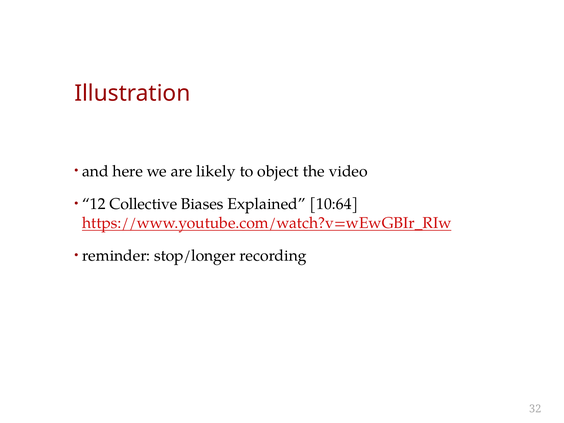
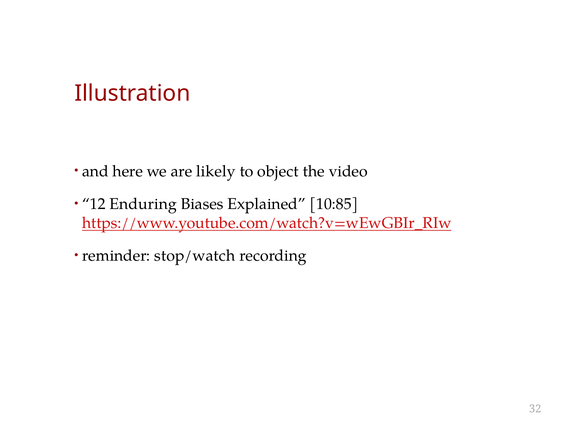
Collective: Collective -> Enduring (143, 204)
10:64: 10:64 -> 10:85 (334, 204)
stop/longer: stop/longer -> stop/watch (195, 256)
